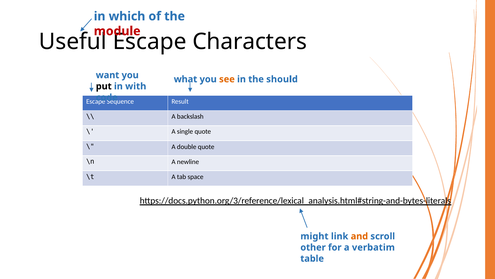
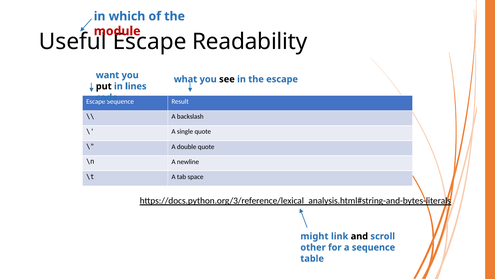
Characters: Characters -> Readability (250, 42)
see colour: orange -> black (227, 79)
the should: should -> escape (282, 79)
with: with -> lines (136, 86)
and colour: orange -> black (359, 236)
a verbatim: verbatim -> sequence (373, 247)
